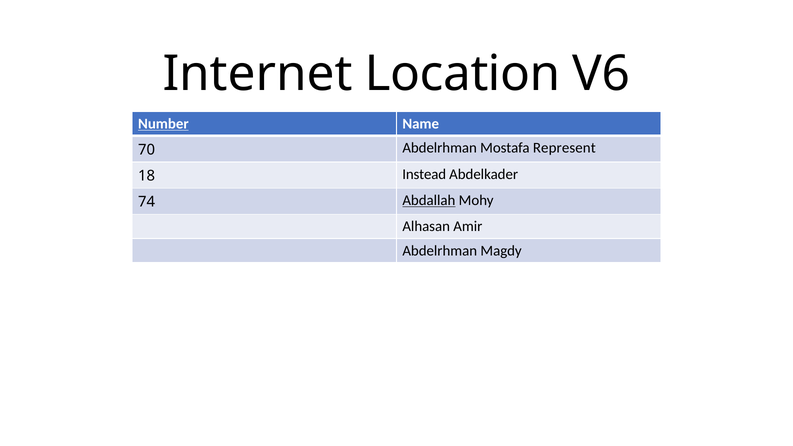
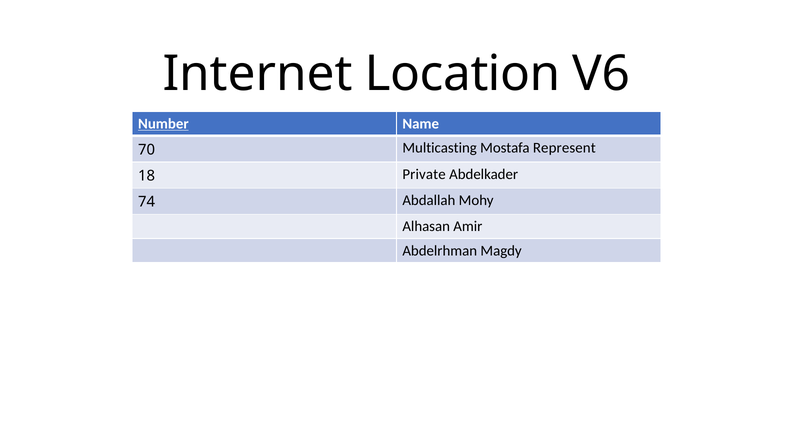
70 Abdelrhman: Abdelrhman -> Multicasting (440, 148)
Instead: Instead -> Private (424, 174)
Abdallah underline: present -> none (429, 200)
